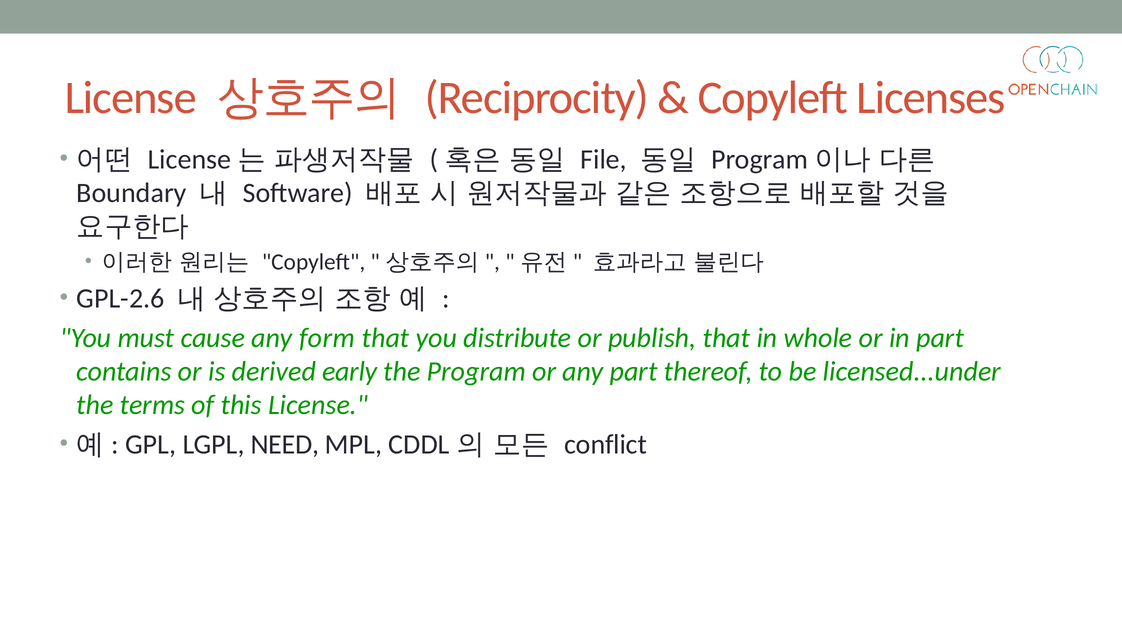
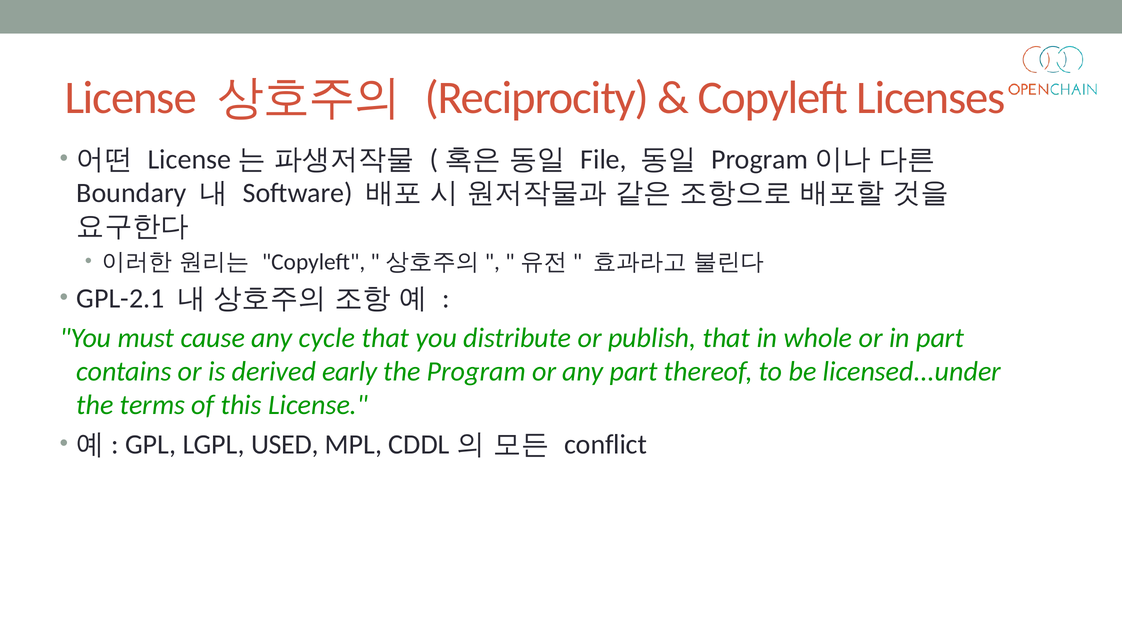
GPL-2.6: GPL-2.6 -> GPL-2.1 (120, 299)
form: form -> cycle (327, 338)
NEED: NEED -> USED (285, 445)
